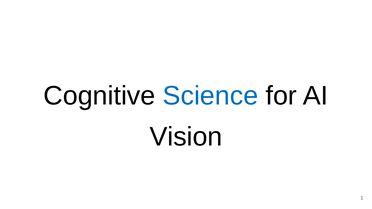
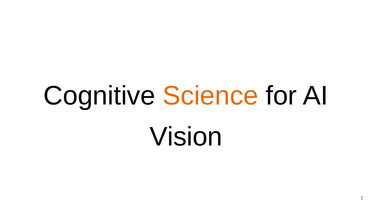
Science colour: blue -> orange (210, 96)
